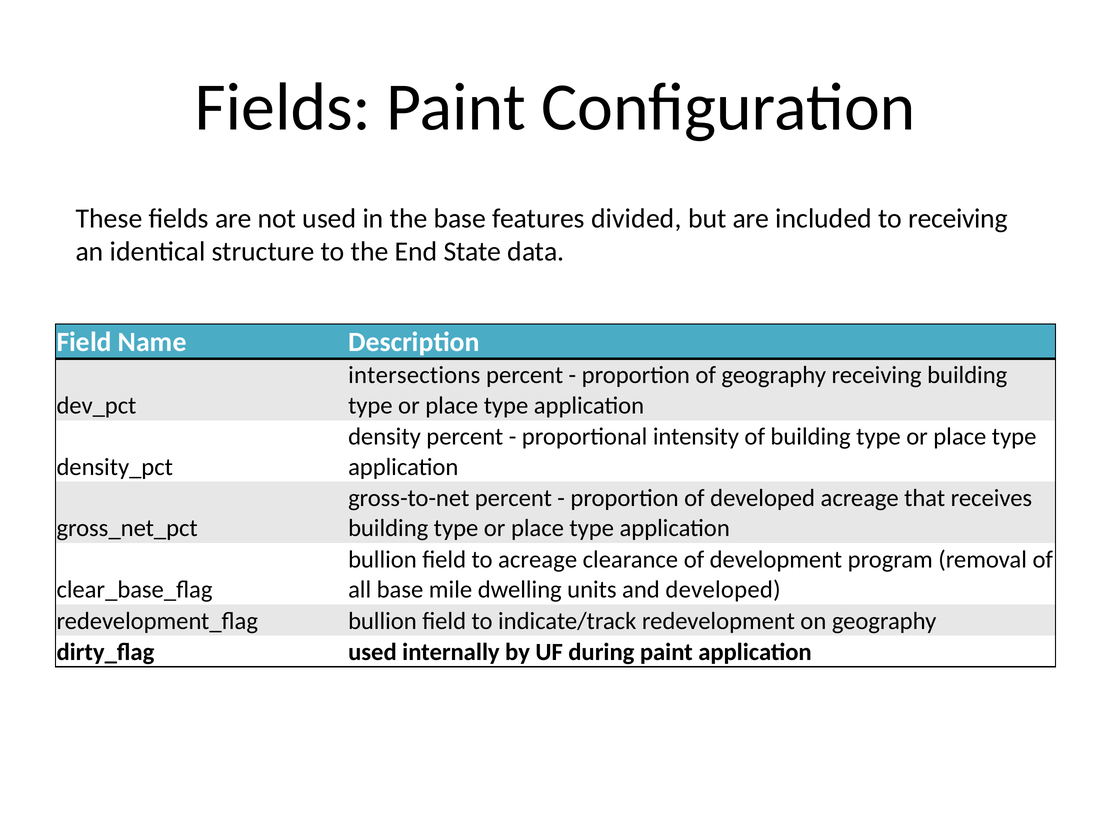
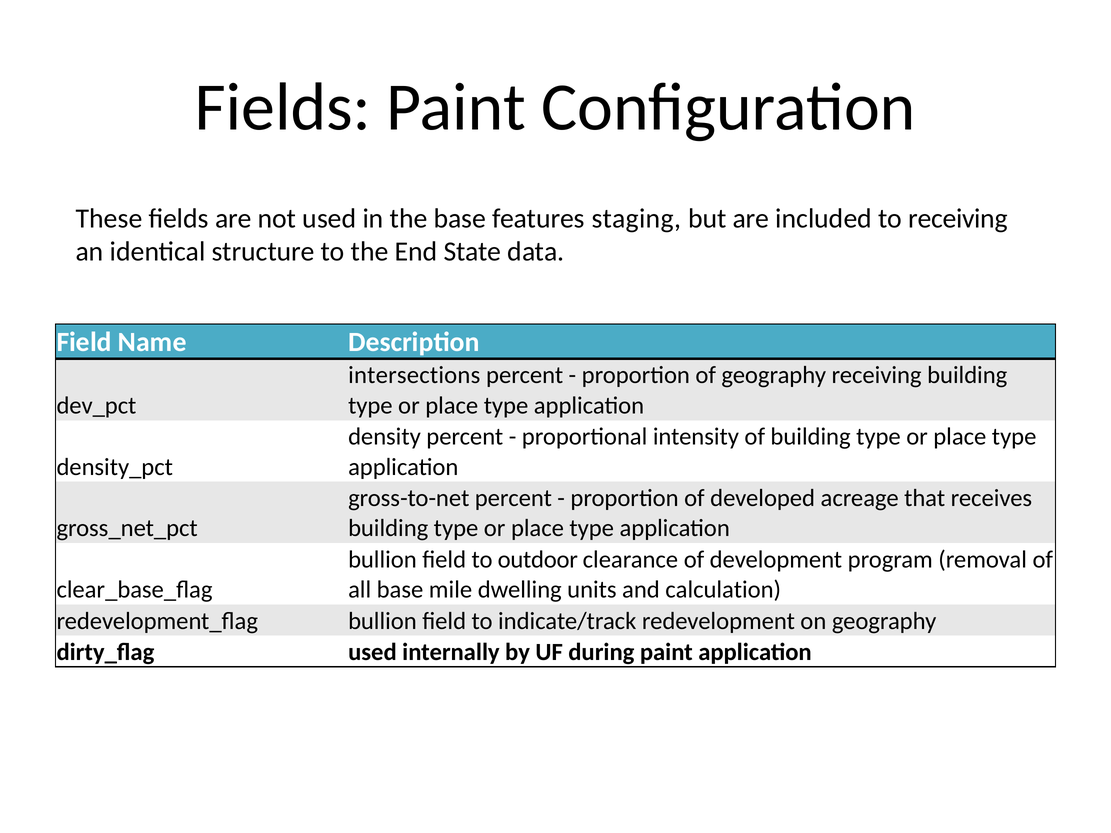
divided: divided -> staging (636, 218)
to acreage: acreage -> outdoor (538, 560)
and developed: developed -> calculation (723, 590)
